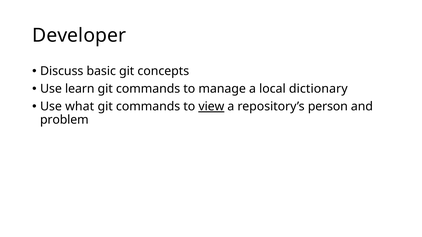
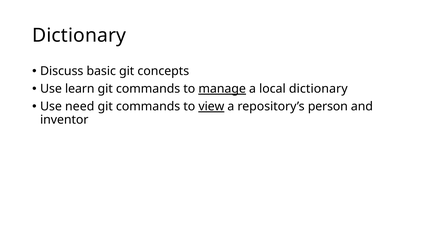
Developer: Developer -> Dictionary (79, 35)
manage underline: none -> present (222, 89)
what: what -> need (80, 107)
problem: problem -> inventor (64, 120)
